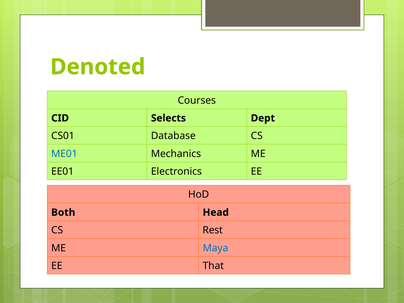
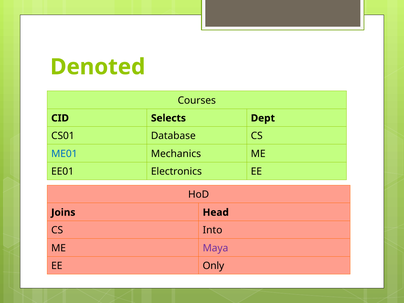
Both: Both -> Joins (63, 212)
Rest: Rest -> Into (213, 230)
Maya colour: blue -> purple (215, 248)
That: That -> Only (213, 266)
